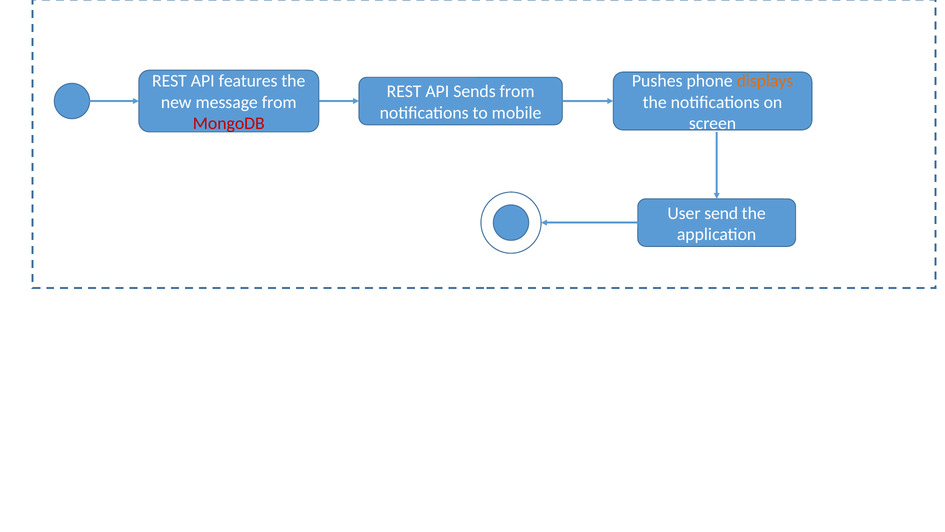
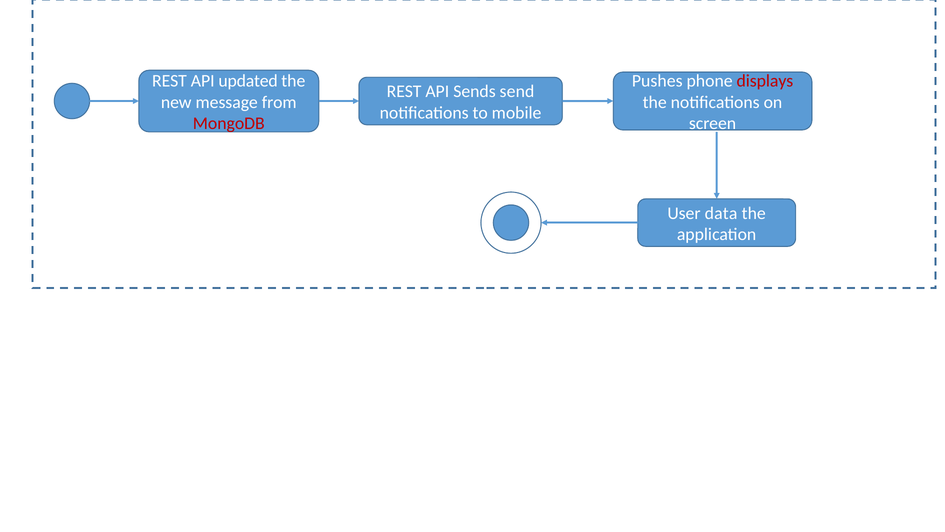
displays colour: orange -> red (765, 81)
features: features -> updated (248, 81)
Sends from: from -> send (517, 92)
send: send -> data (721, 213)
